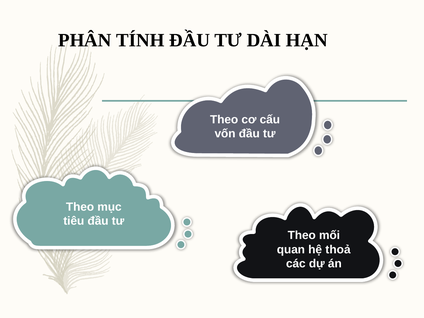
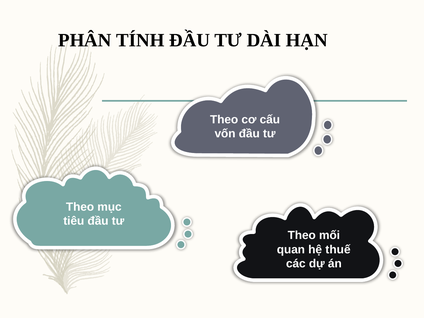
thoả: thoả -> thuế (338, 250)
